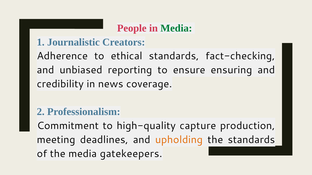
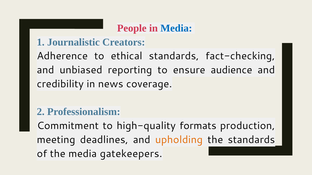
Media colour: green -> blue (176, 28)
ensuring: ensuring -> audience (231, 70)
capture: capture -> formats (198, 126)
